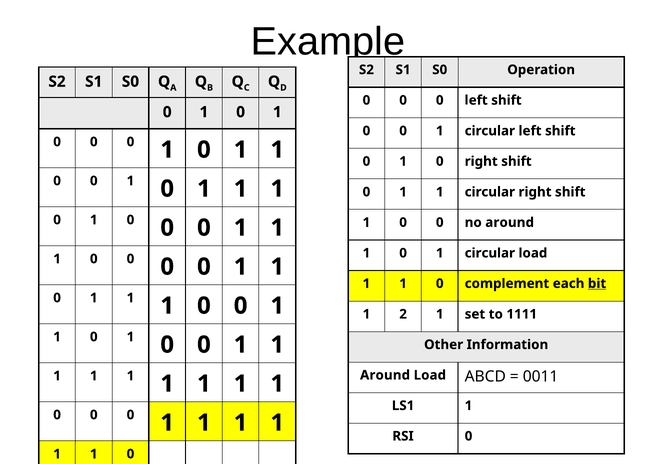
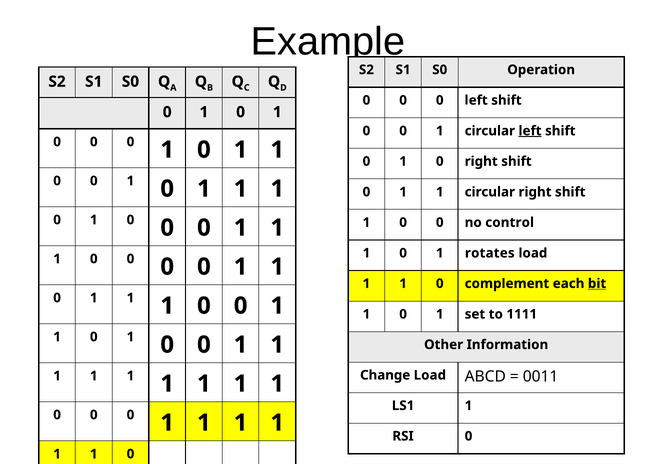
left underline: none -> present (530, 131)
no around: around -> control (510, 223)
1 0 1 circular: circular -> rotates (490, 253)
2: 2 -> 0 (403, 314)
Around: Around -> Change (385, 375)
